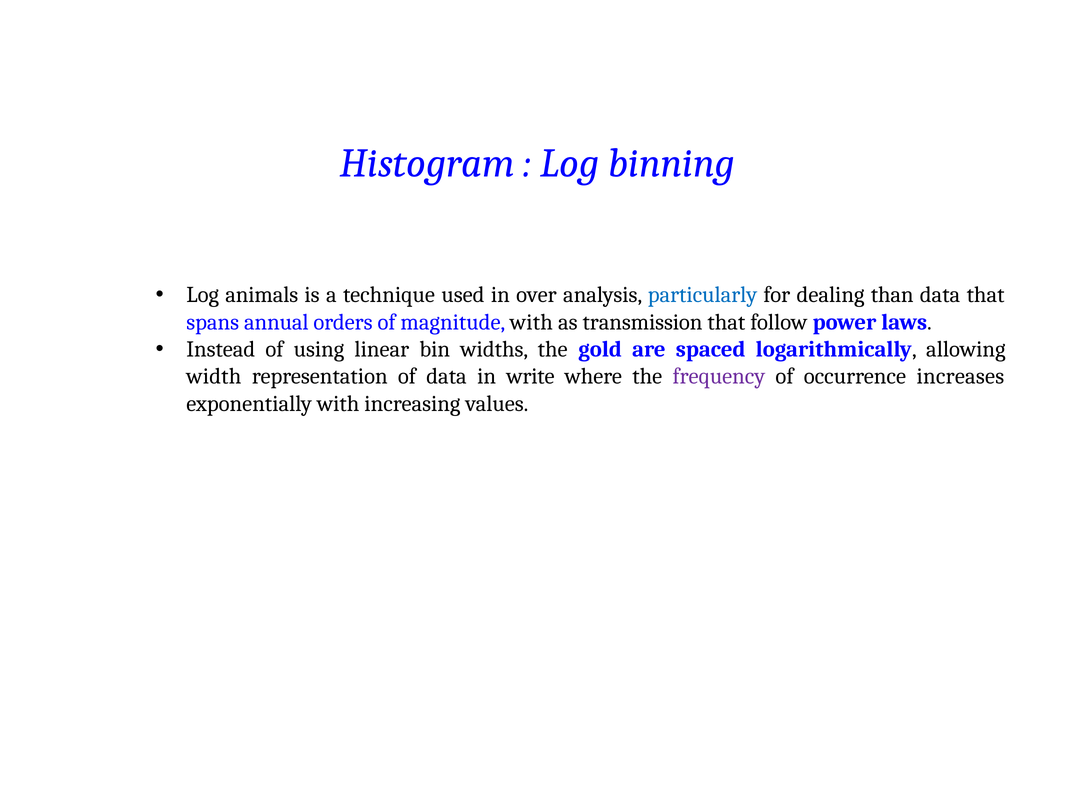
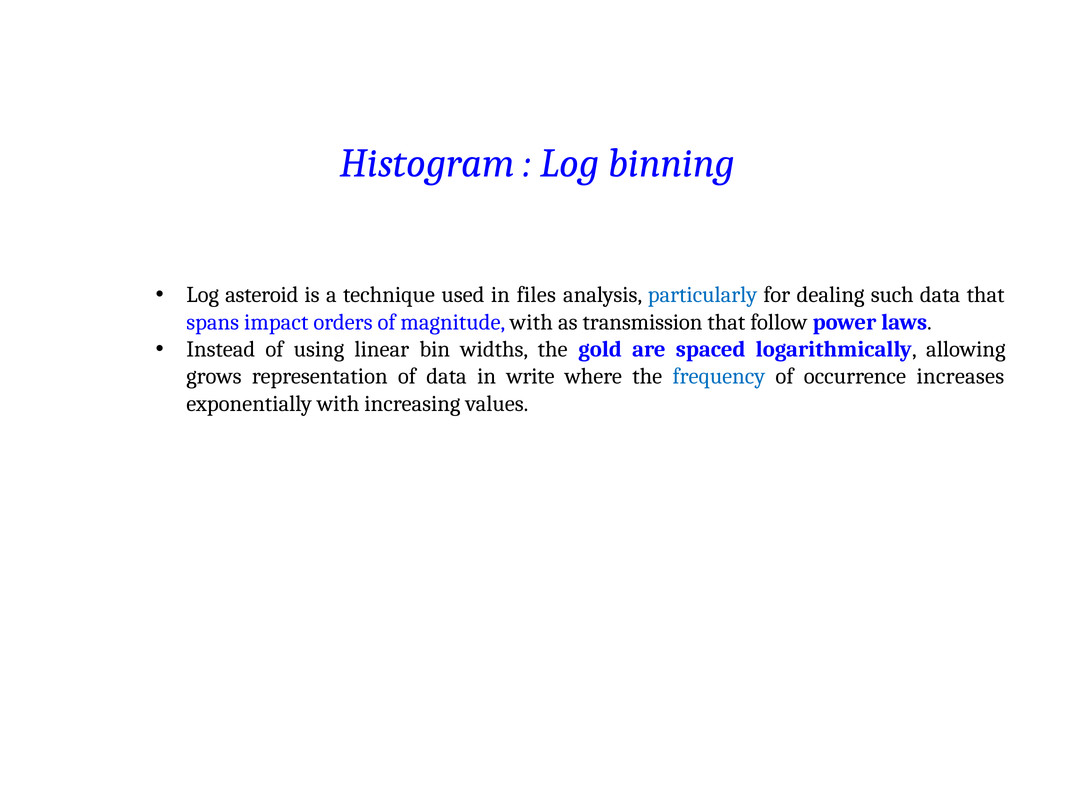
animals: animals -> asteroid (262, 295)
over: over -> files (536, 295)
than: than -> such (892, 295)
annual: annual -> impact (276, 322)
width: width -> grows (214, 377)
frequency colour: purple -> blue (719, 377)
